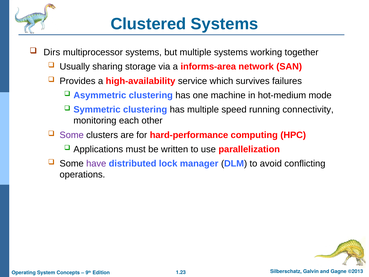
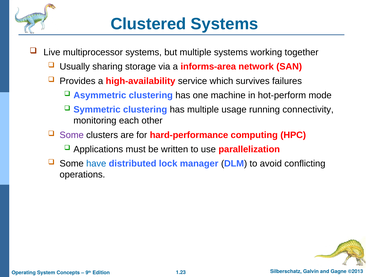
Dirs: Dirs -> Live (52, 52)
hot-medium: hot-medium -> hot-perform (282, 95)
speed: speed -> usage (234, 109)
have colour: purple -> blue (96, 163)
